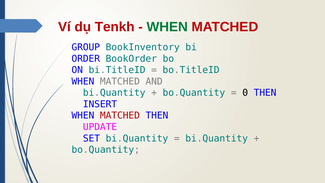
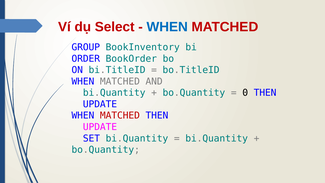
Tenkh: Tenkh -> Select (115, 27)
WHEN colour: green -> blue (167, 27)
INSERT: INSERT -> UPDATE (100, 104)
